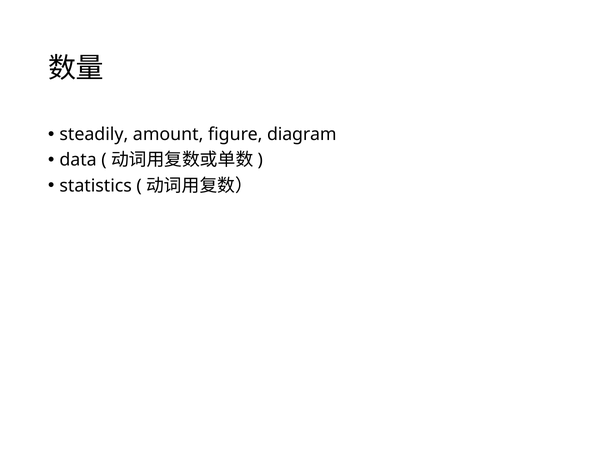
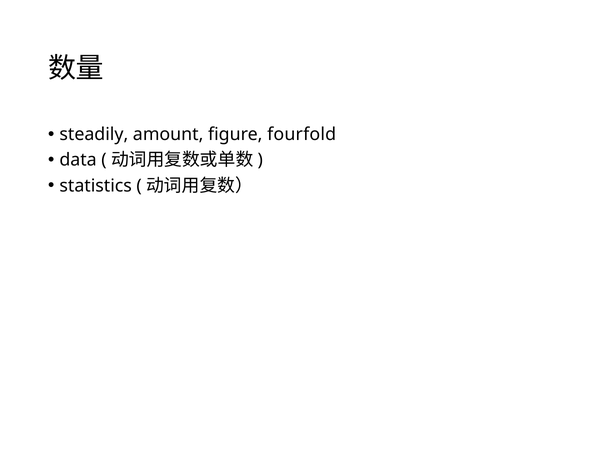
diagram: diagram -> fourfold (302, 134)
